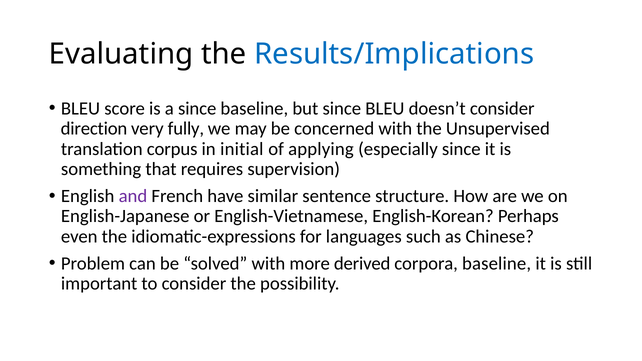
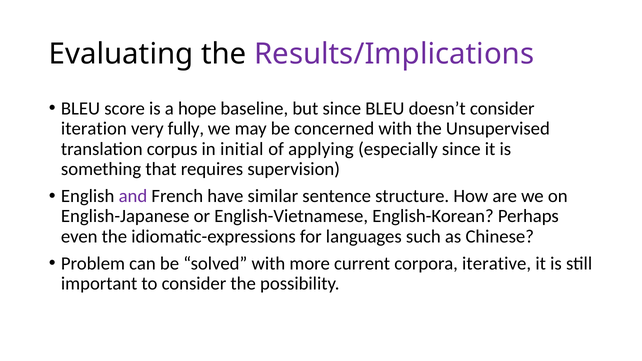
Results/Implications colour: blue -> purple (394, 54)
a since: since -> hope (197, 109)
direction: direction -> iteration (94, 129)
derived: derived -> current (362, 264)
corpora baseline: baseline -> iterative (497, 264)
